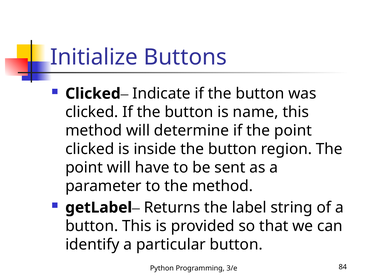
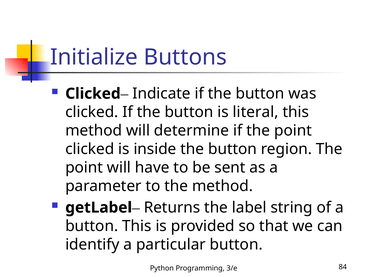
name: name -> literal (256, 112)
